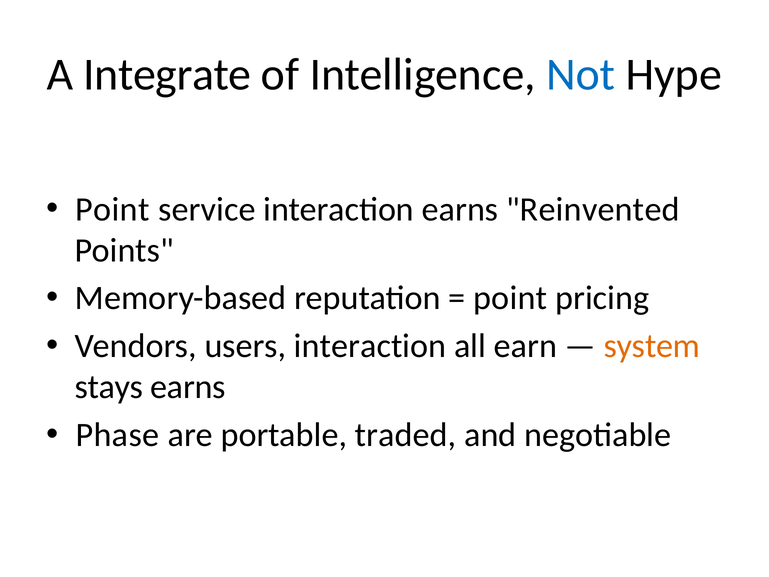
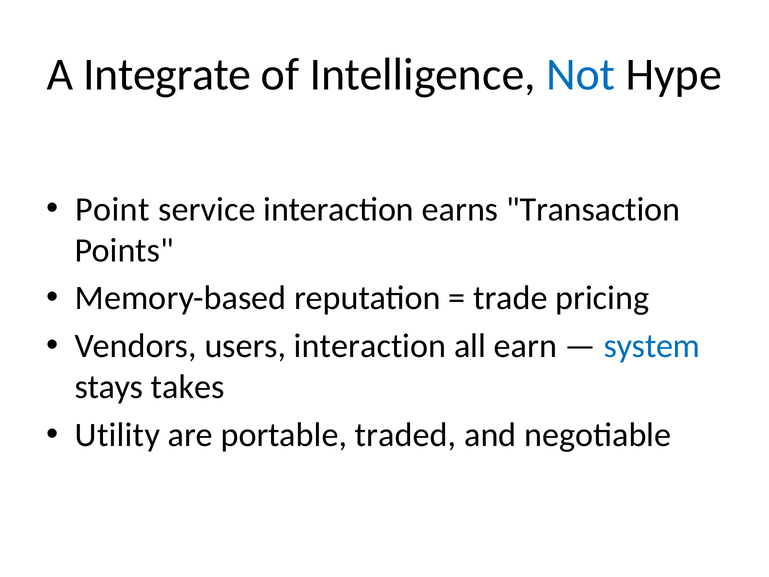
Reinvented: Reinvented -> Transaction (593, 209)
point: point -> trade (510, 298)
system colour: orange -> blue (652, 346)
stays earns: earns -> takes (188, 387)
Phase: Phase -> Utility (118, 435)
